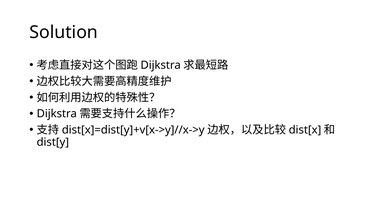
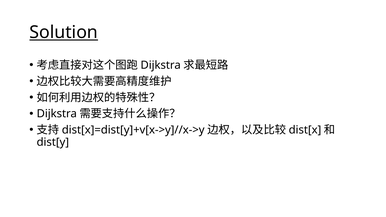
Solution underline: none -> present (64, 32)
